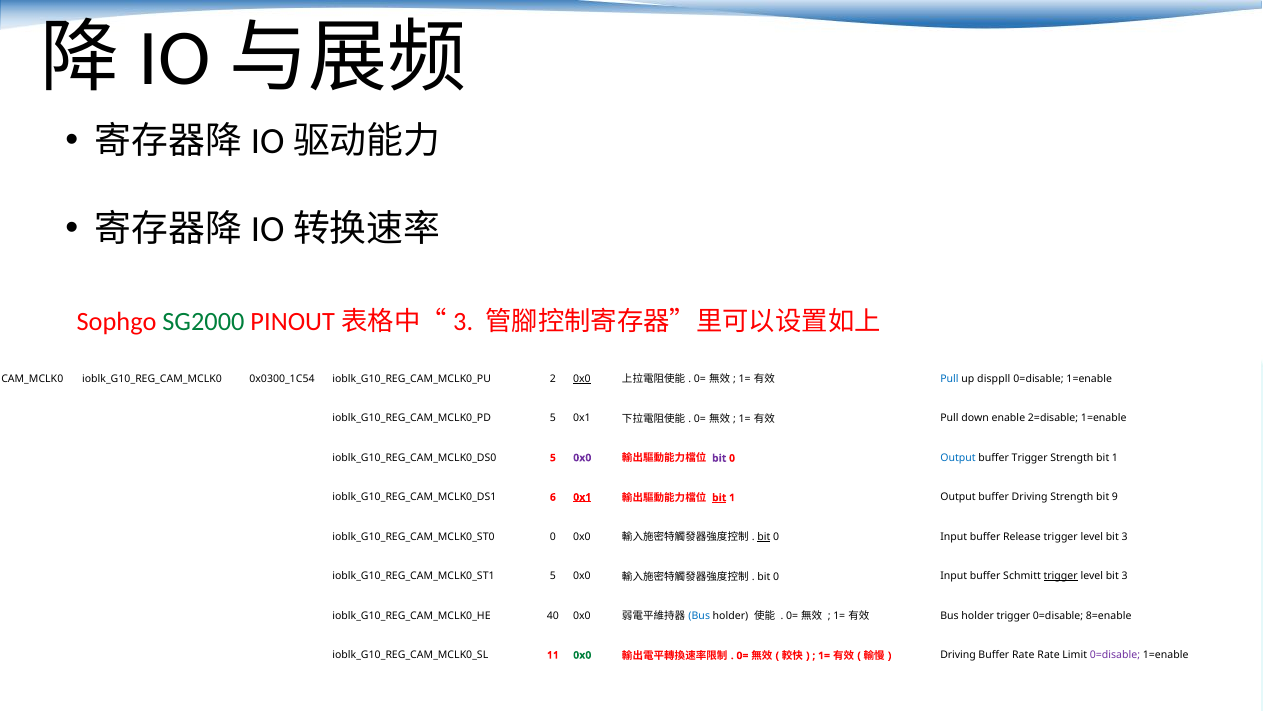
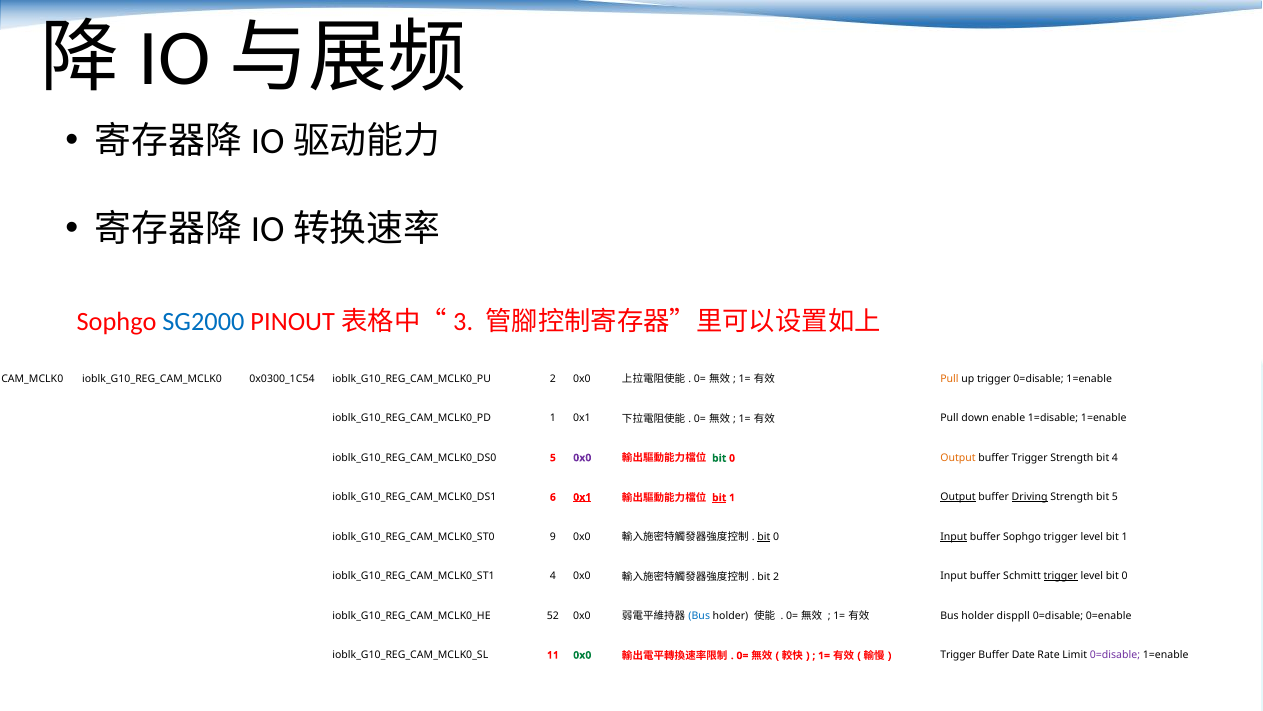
SG2000 colour: green -> blue (203, 321)
0x0 underline: present -> none (582, 379)
Pull colour: blue -> orange (949, 379)
up disppll: disppll -> trigger (994, 379)
5: 5 -> 1 (553, 418)
2=disable: 2=disable -> 1=disable (1053, 418)
bit colour: purple -> green (719, 458)
Output colour: blue -> orange (958, 457)
Strength bit 1: 1 -> 4 (1115, 457)
Output underline: none -> present (958, 497)
Driving underline: none -> present (1030, 497)
bit 9: 9 -> 5 (1115, 497)
0: 0 -> 9 (553, 536)
Input underline: none -> present (954, 536)
buffer Release: Release -> Sophgo (1022, 536)
3: 3 -> 1 (1125, 536)
5: 5 -> 4 (553, 576)
0: 0 -> 2 (776, 576)
3: 3 -> 0 (1125, 576)
40: 40 -> 52 (553, 615)
holder trigger: trigger -> disppll (1013, 615)
8=enable: 8=enable -> 0=enable (1109, 615)
Driving: Driving -> Trigger (958, 655)
Buffer Rate: Rate -> Date (1023, 655)
